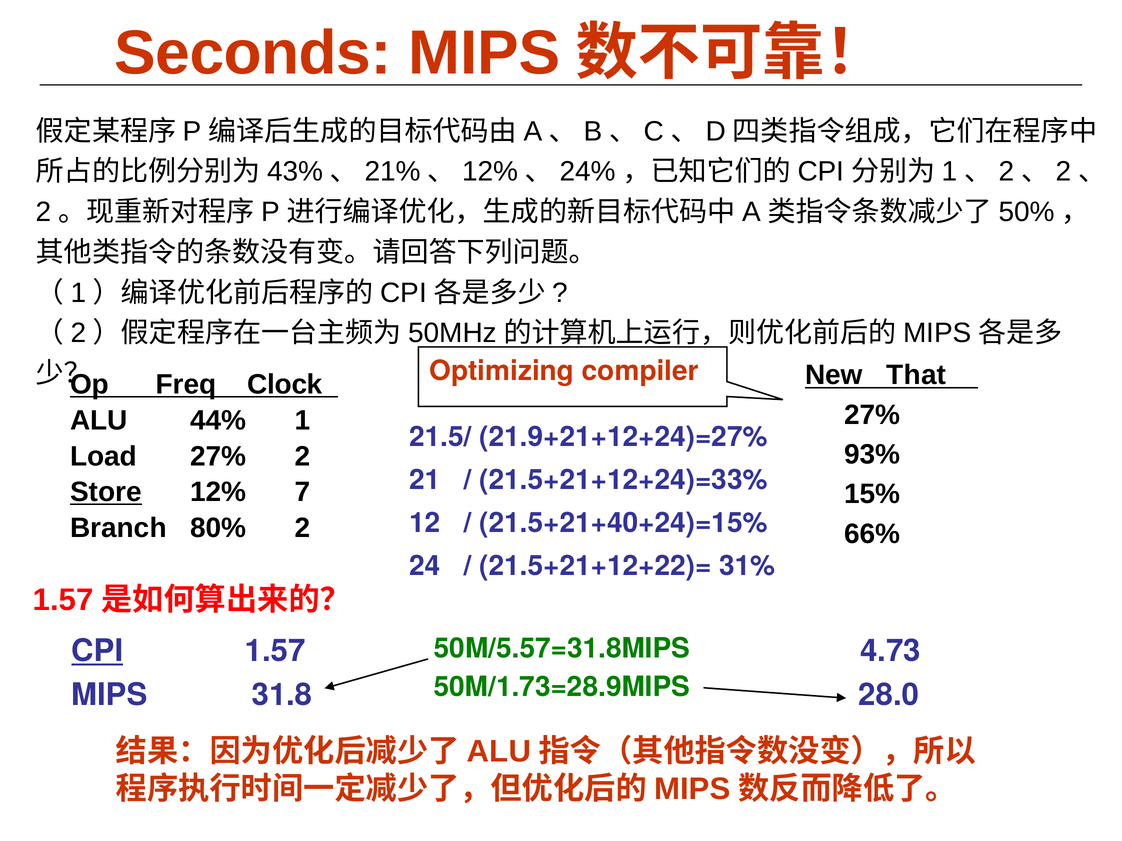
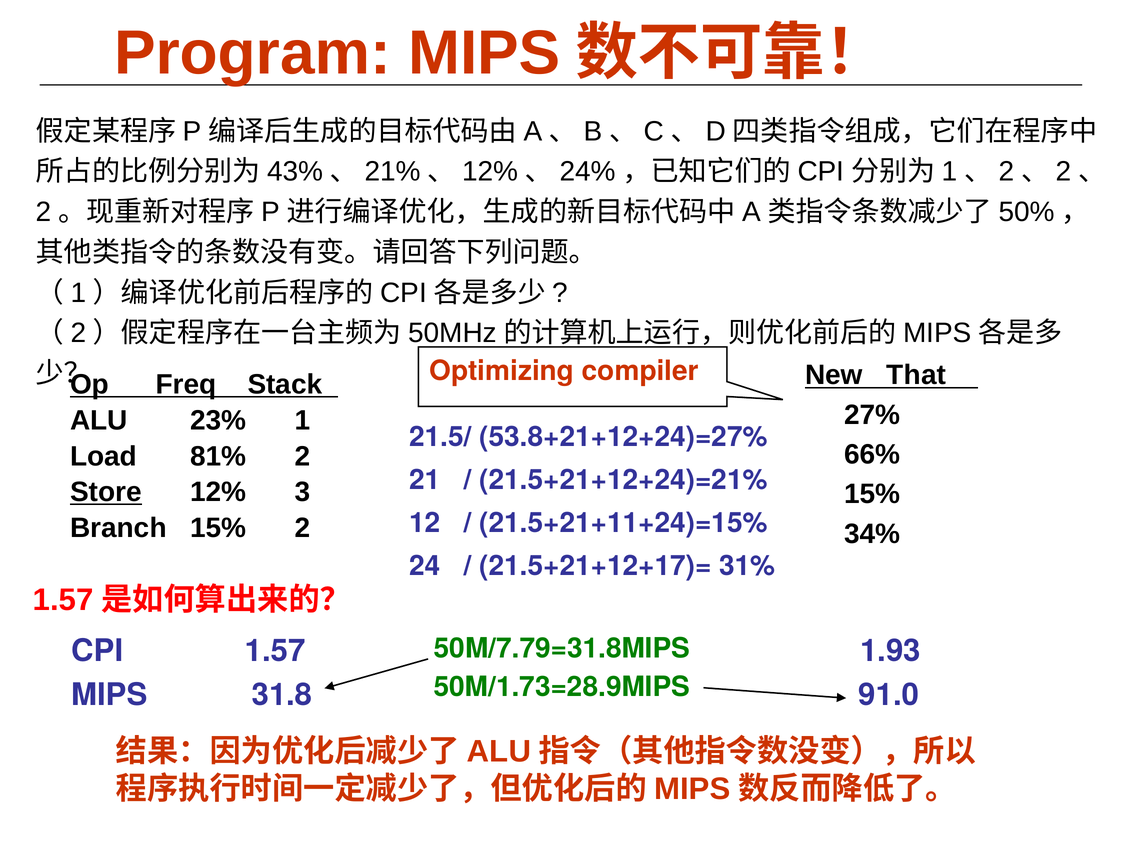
Seconds: Seconds -> Program (253, 53)
Clock: Clock -> Stack (285, 385)
44%: 44% -> 23% (218, 421)
21.9+21+12+24)=27%: 21.9+21+12+24)=27% -> 53.8+21+12+24)=27% (623, 437)
93%: 93% -> 66% (872, 455)
Load 27%: 27% -> 81% (218, 457)
21.5+21+12+24)=33%: 21.5+21+12+24)=33% -> 21.5+21+12+24)=21% (623, 480)
7: 7 -> 3 (302, 492)
21.5+21+40+24)=15%: 21.5+21+40+24)=15% -> 21.5+21+11+24)=15% (623, 523)
Branch 80%: 80% -> 15% (218, 528)
66%: 66% -> 34% (872, 534)
21.5+21+12+22)=: 21.5+21+12+22)= -> 21.5+21+12+17)= (595, 566)
50M/5.57=31.8MIPS: 50M/5.57=31.8MIPS -> 50M/7.79=31.8MIPS (562, 649)
CPI underline: present -> none (97, 652)
4.73: 4.73 -> 1.93 (890, 652)
28.0: 28.0 -> 91.0 (889, 695)
